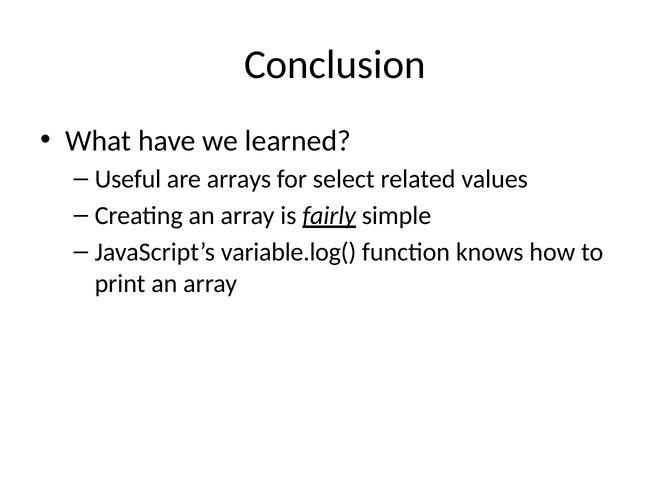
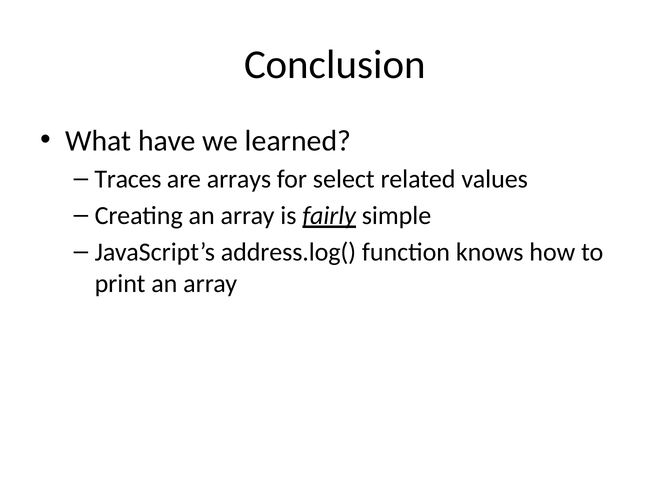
Useful: Useful -> Traces (128, 179)
variable.log(: variable.log( -> address.log( (288, 252)
